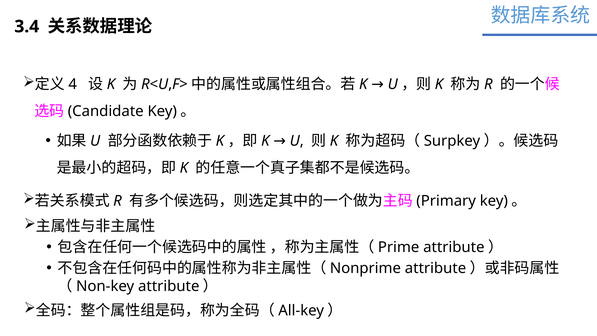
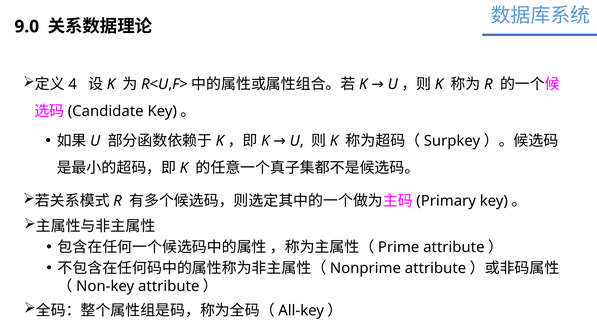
3.4: 3.4 -> 9.0 (27, 27)
